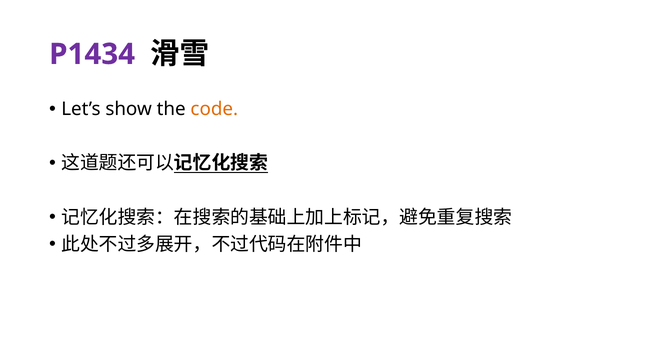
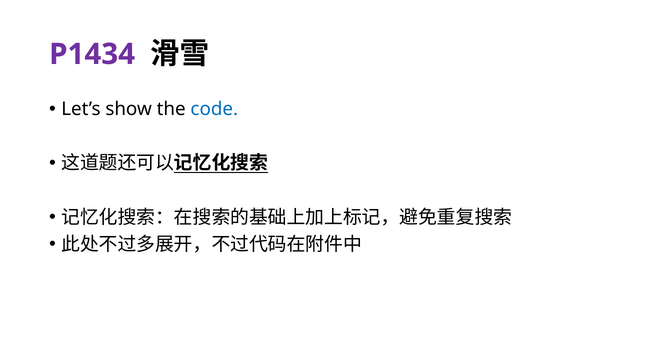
code colour: orange -> blue (214, 109)
